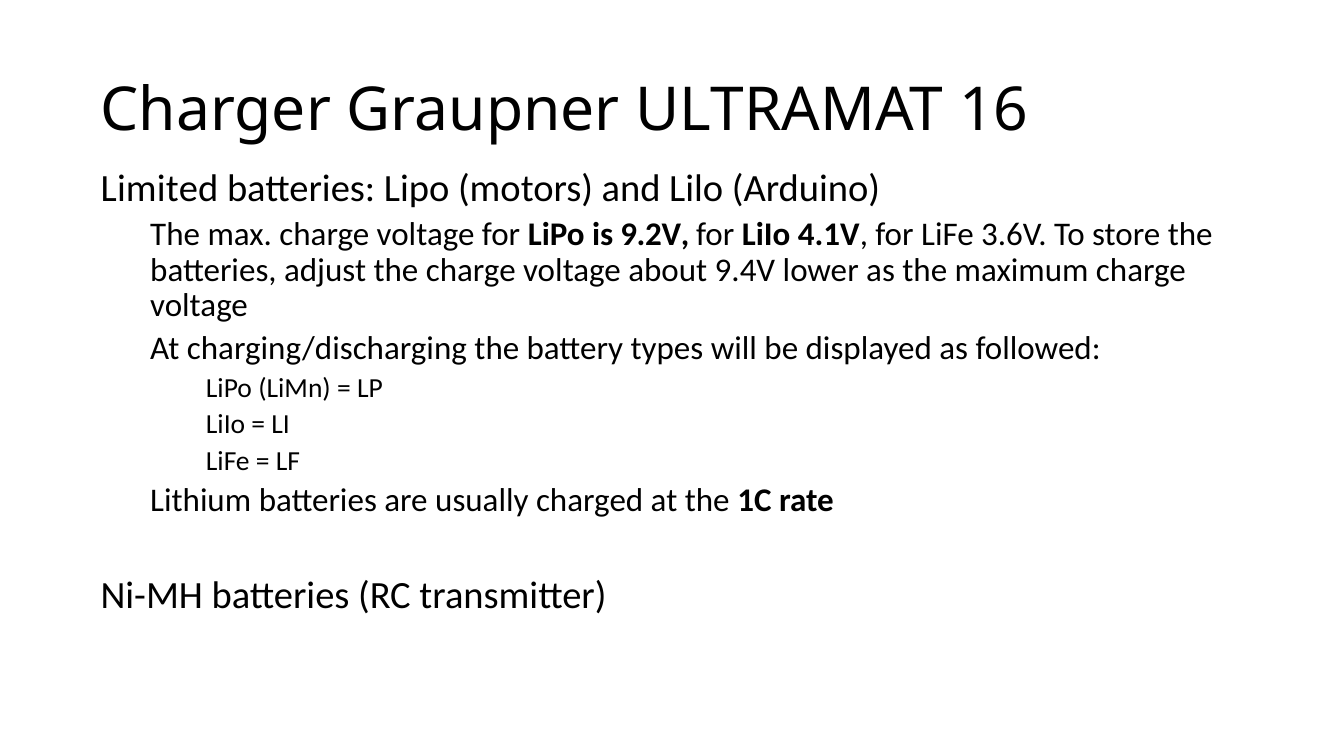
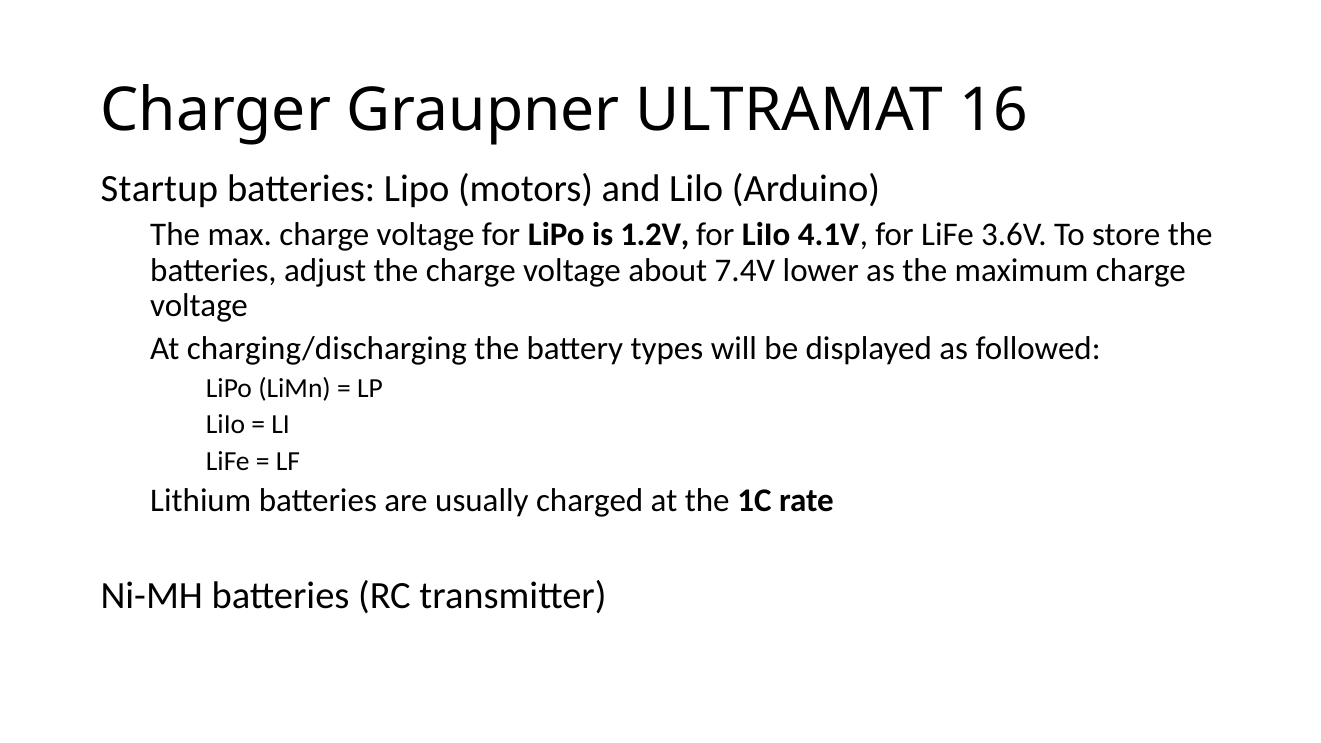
Limited: Limited -> Startup (159, 189)
9.2V: 9.2V -> 1.2V (655, 235)
9.4V: 9.4V -> 7.4V (745, 270)
